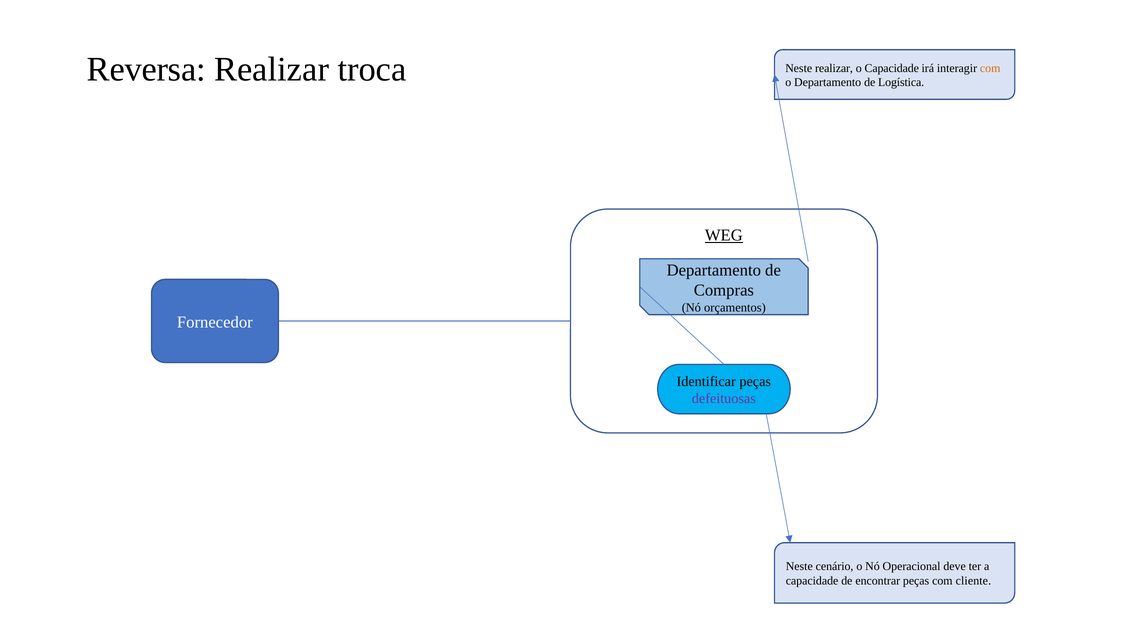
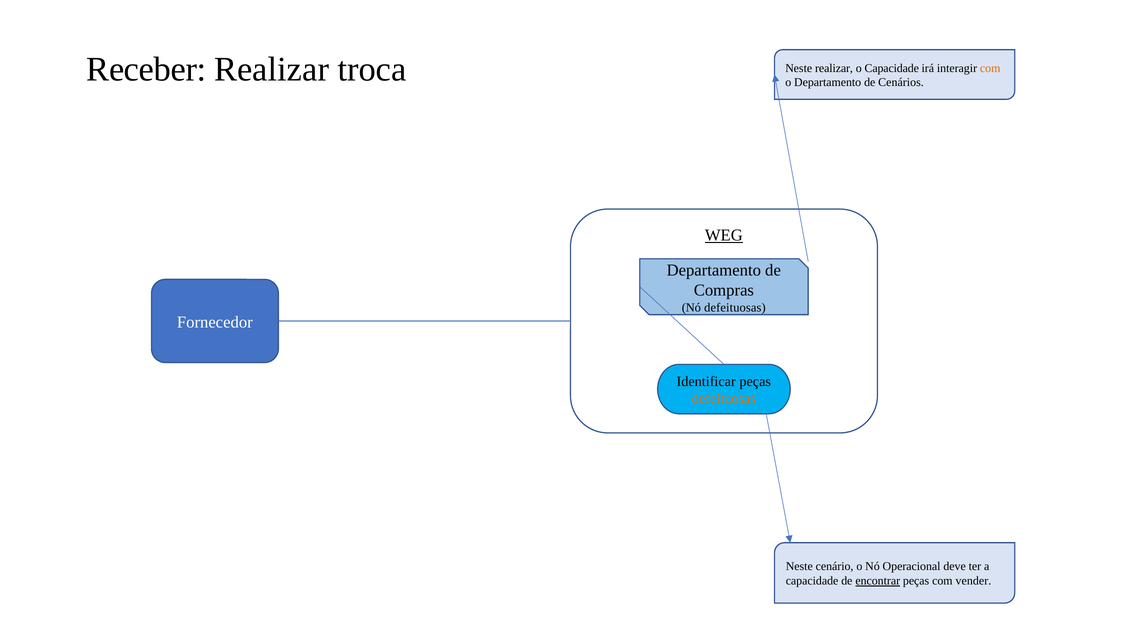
Reversa: Reversa -> Receber (146, 69)
Logística: Logística -> Cenários (901, 82)
Nó orçamentos: orçamentos -> defeituosas (735, 307)
defeituosas colour: purple -> orange (724, 398)
encontrar underline: none -> present (878, 581)
cliente: cliente -> vender (973, 581)
